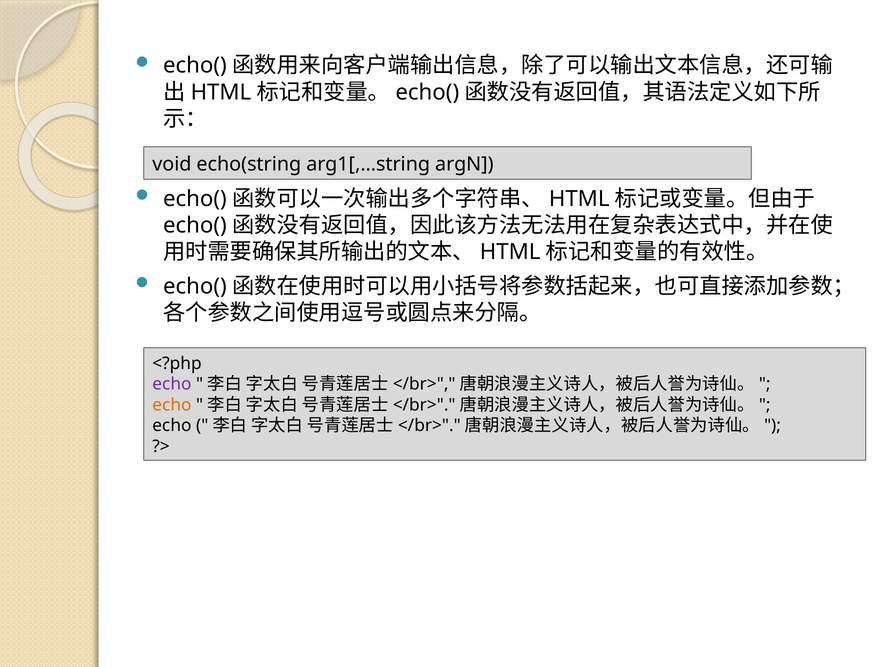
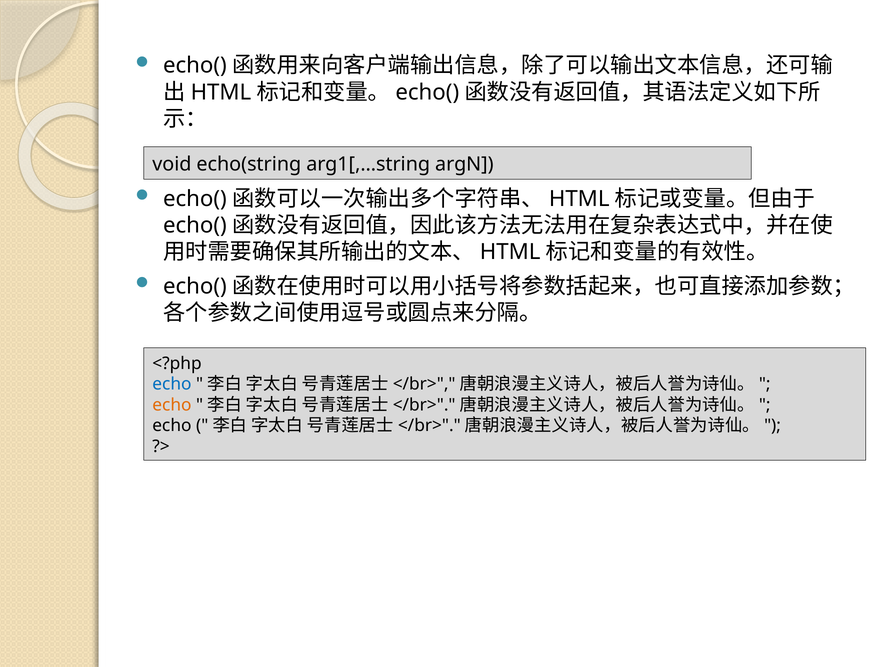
echo colour: purple -> blue (172, 385)
